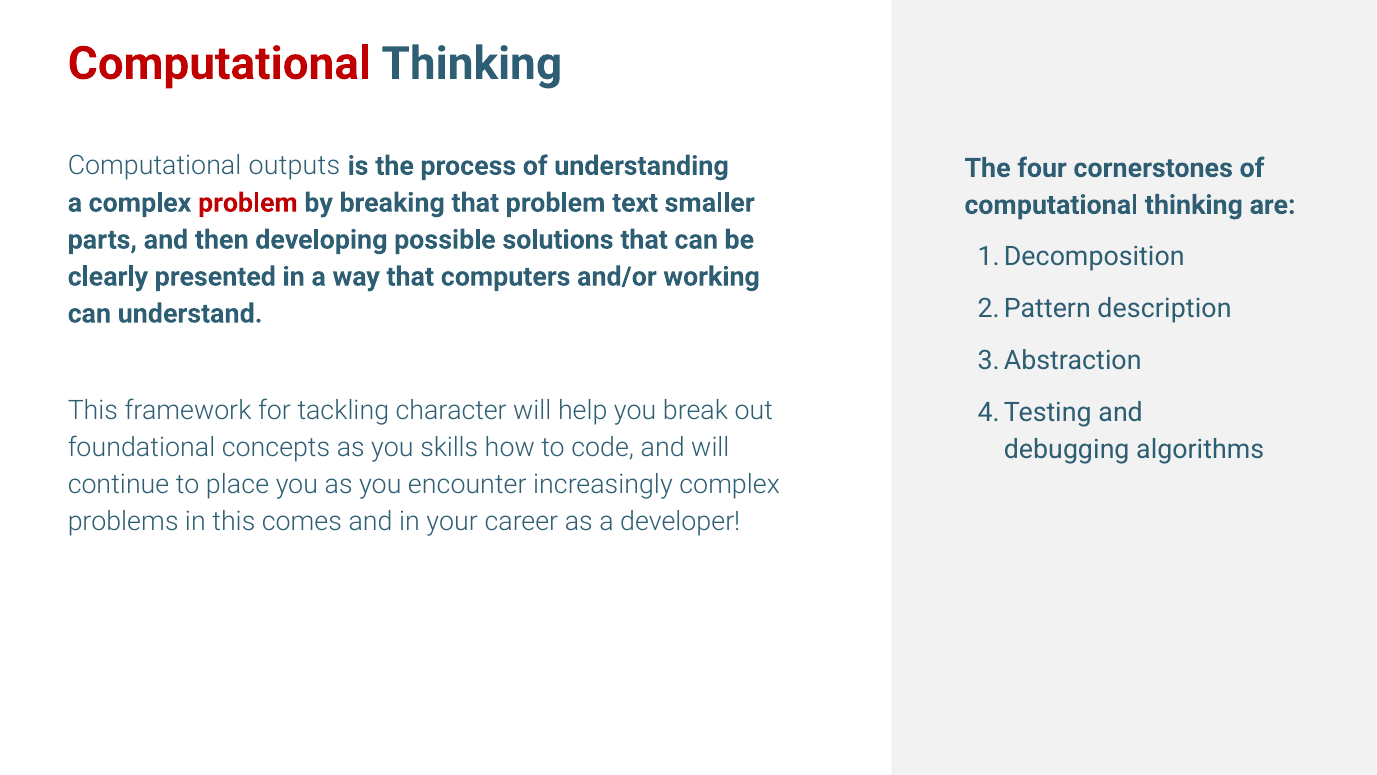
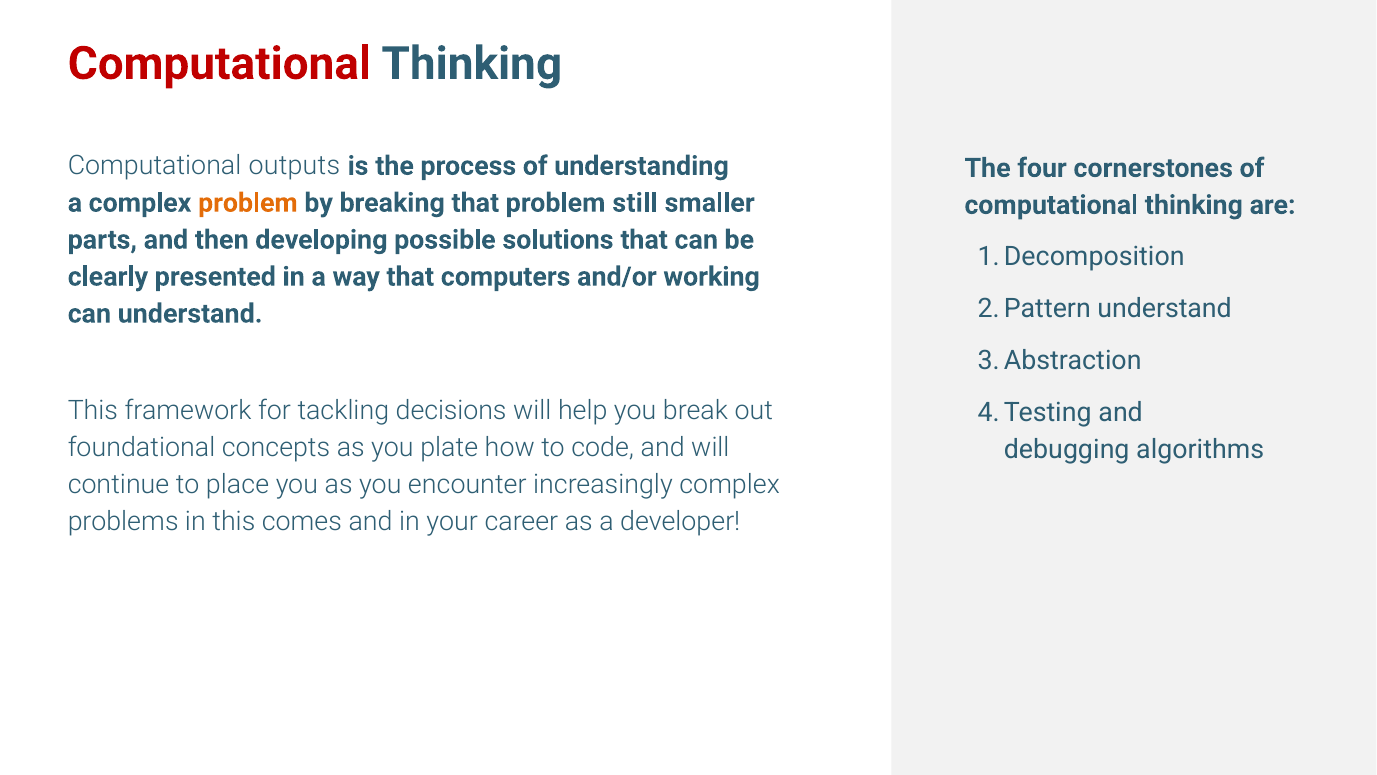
problem colour: red -> orange (248, 203)
text: text -> still (635, 203)
description: description -> understand (1165, 308)
character: character -> decisions (451, 410)
skills: skills -> plate (449, 447)
